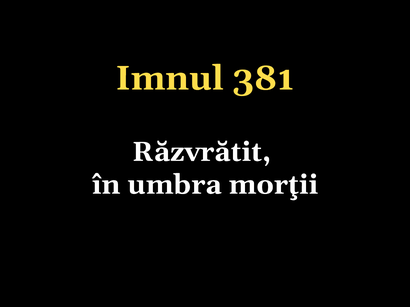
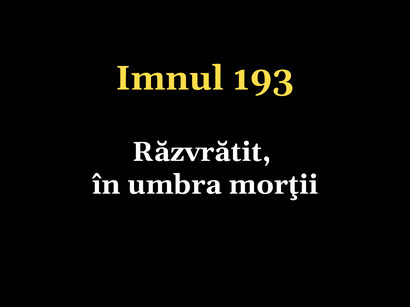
381: 381 -> 193 (263, 78)
